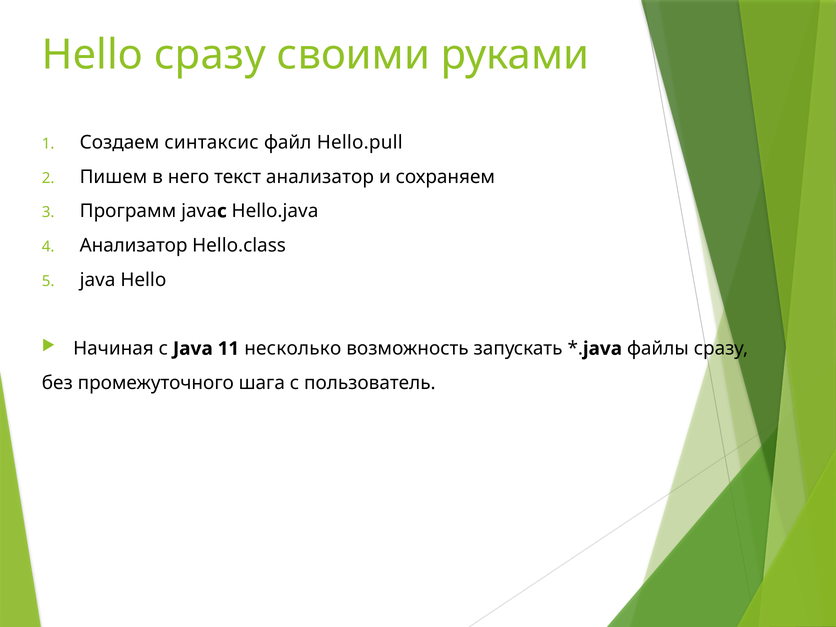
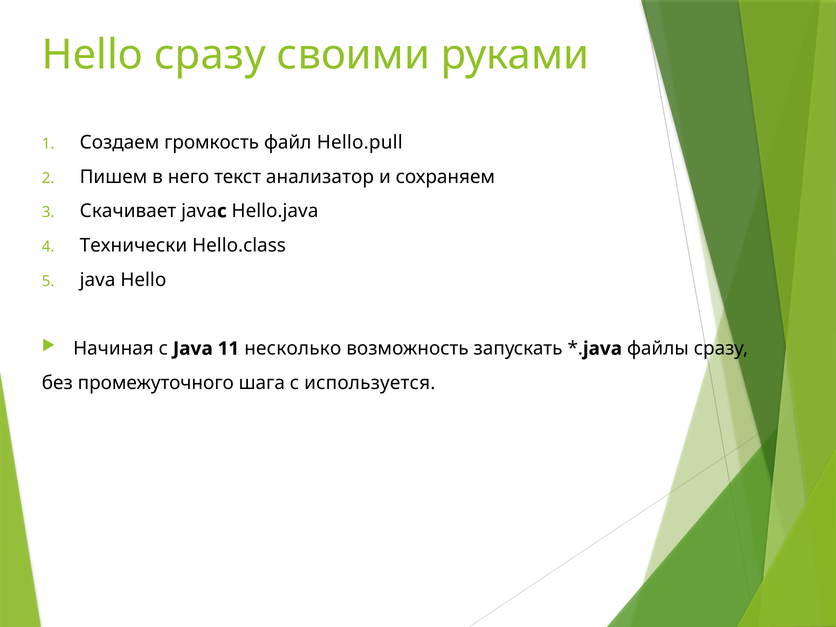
синтаксис: синтаксис -> громкость (212, 142)
Программ: Программ -> Скачивает (128, 211)
Анализатор: Анализатор -> Технически (133, 245)
пользователь: пользователь -> используется (370, 383)
